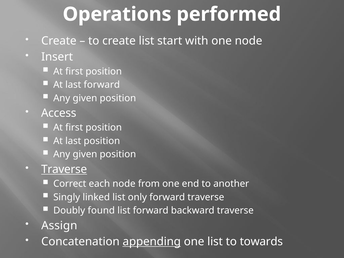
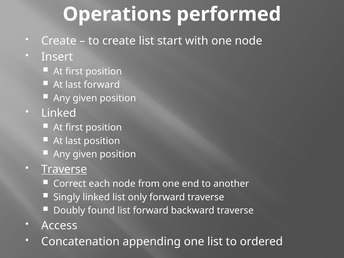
Access: Access -> Linked (59, 113)
Assign: Assign -> Access (59, 226)
appending underline: present -> none (152, 242)
towards: towards -> ordered (261, 242)
